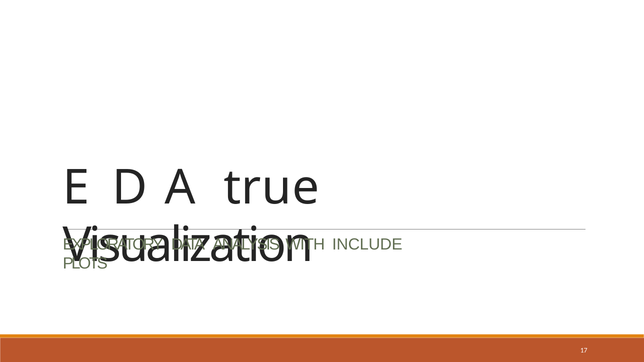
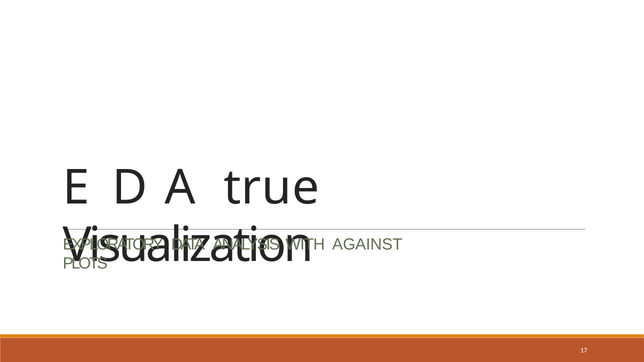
INCLUDE: INCLUDE -> AGAINST (367, 244)
